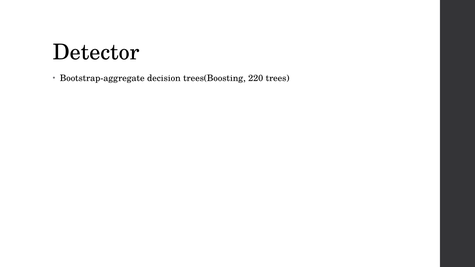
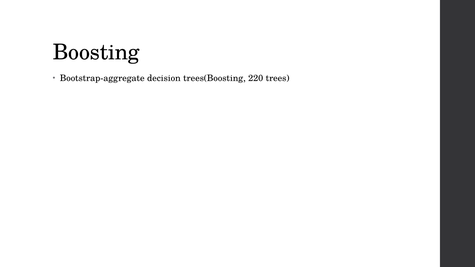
Detector: Detector -> Boosting (96, 52)
